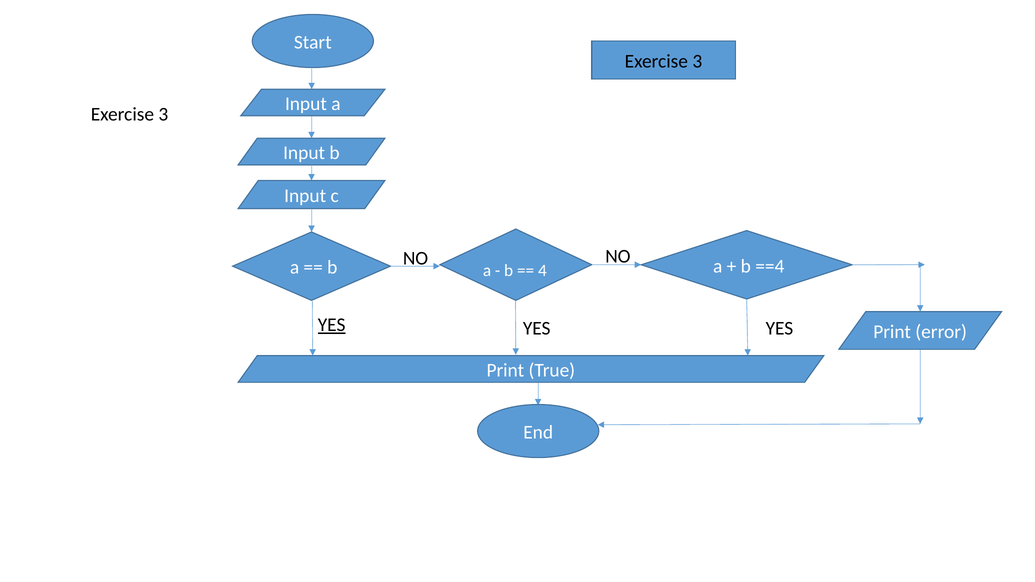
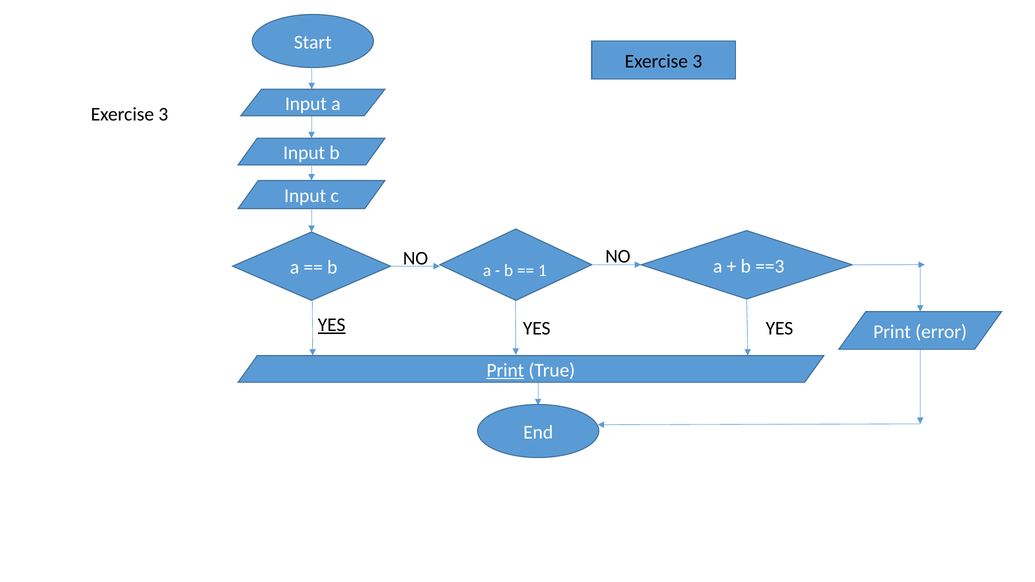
4: 4 -> 1 (542, 271)
==4: ==4 -> ==3 (770, 266)
Print underline: none -> present (505, 370)
